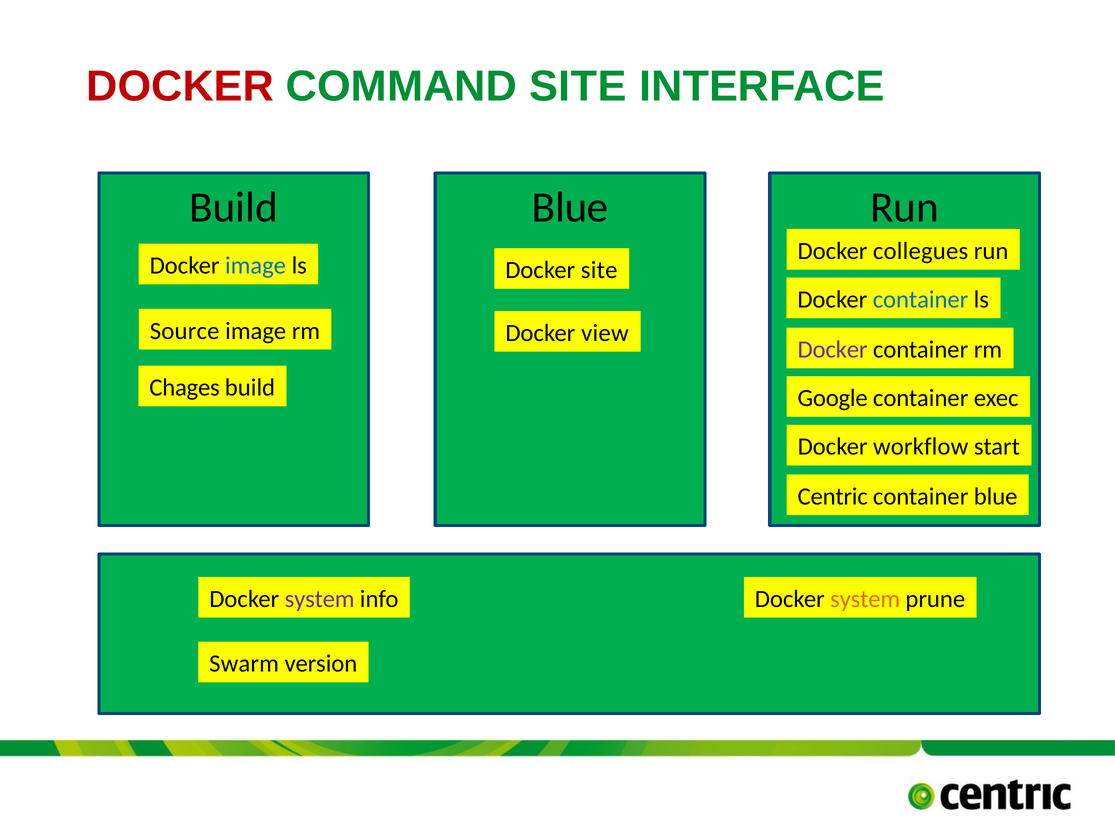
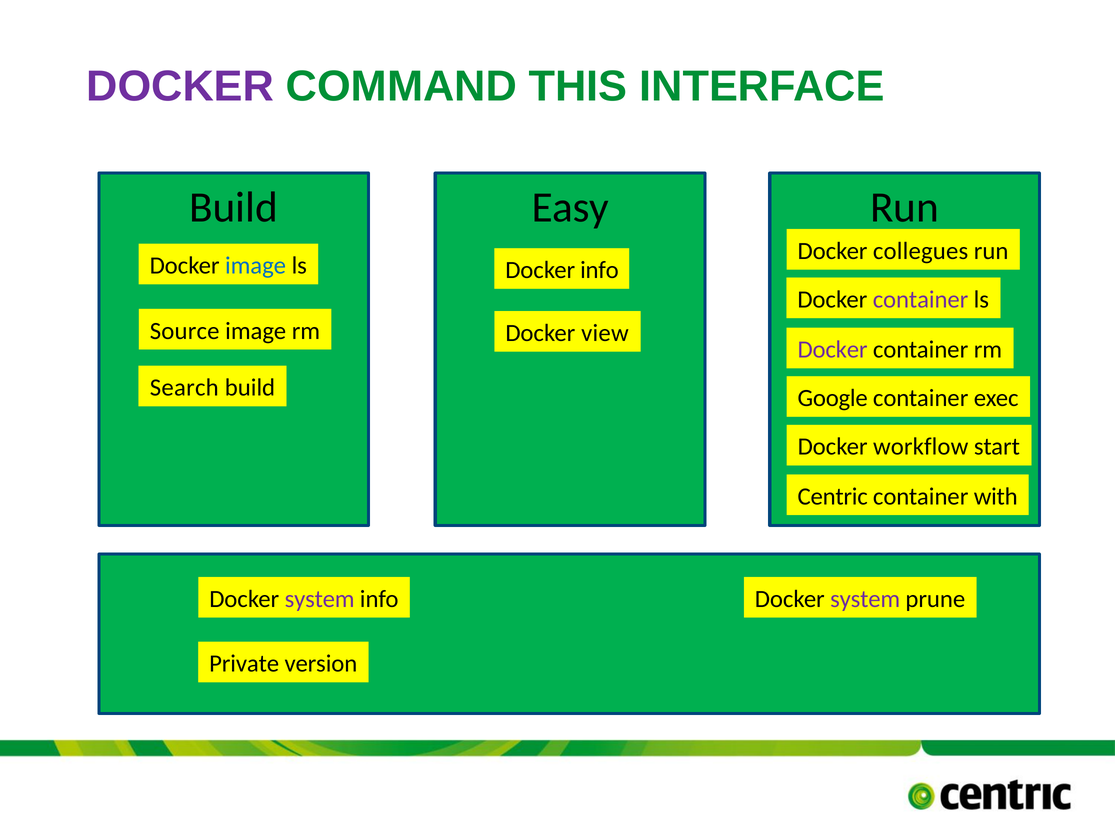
DOCKER colour: red -> purple (180, 87)
COMMAND SITE: SITE -> THIS (578, 87)
Build Blue: Blue -> Easy (570, 208)
Docker site: site -> info (599, 270)
container colour: blue -> purple (921, 300)
Chages: Chages -> Search (184, 388)
container blue: blue -> with (996, 497)
system colour: orange -> purple (865, 599)
Swarm: Swarm -> Private (244, 664)
